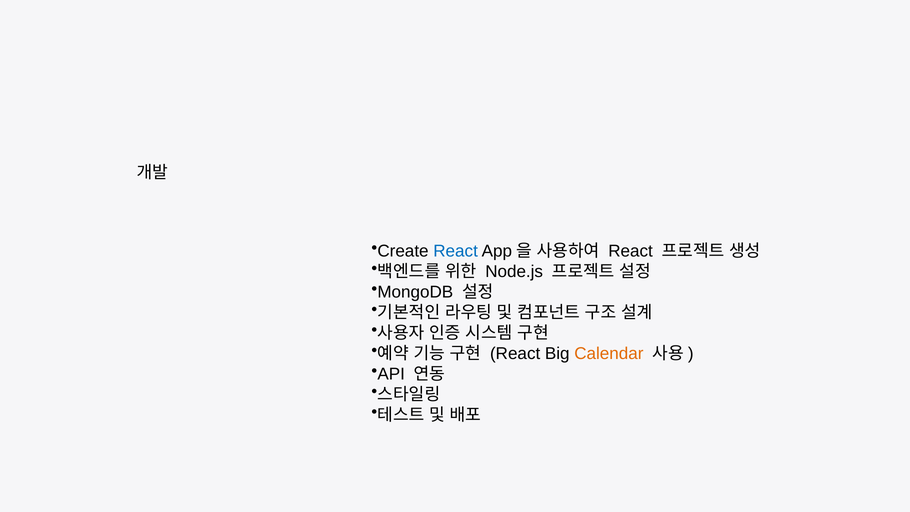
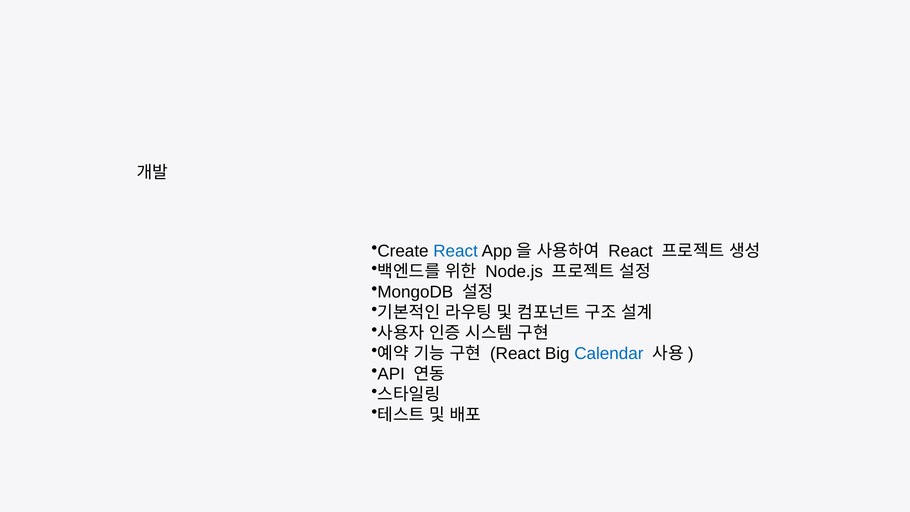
Calendar colour: orange -> blue (609, 353)
